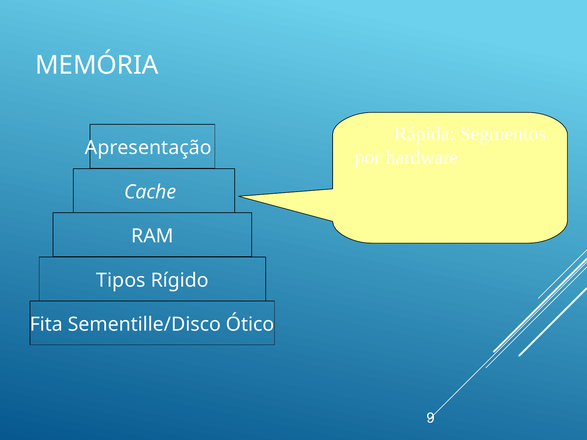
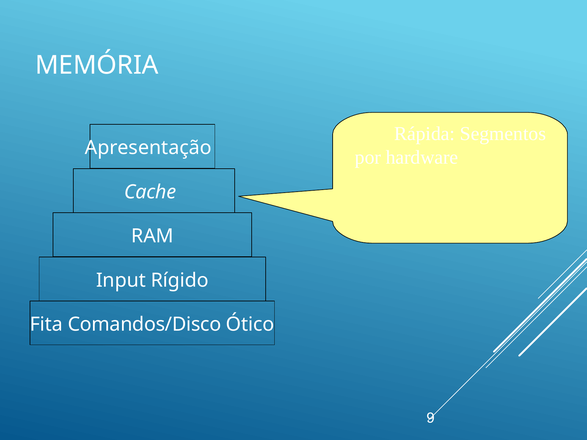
Tipos: Tipos -> Input (121, 281)
Sementille/Disco: Sementille/Disco -> Comandos/Disco (144, 325)
